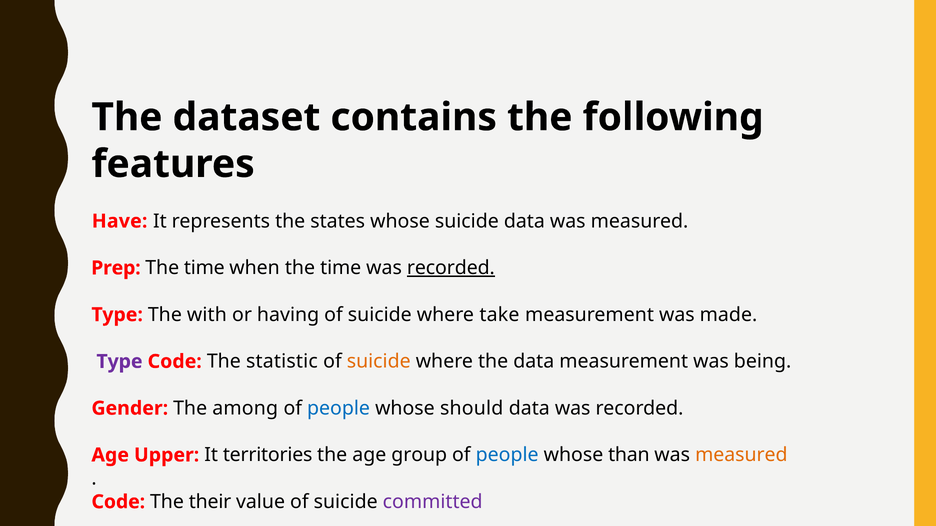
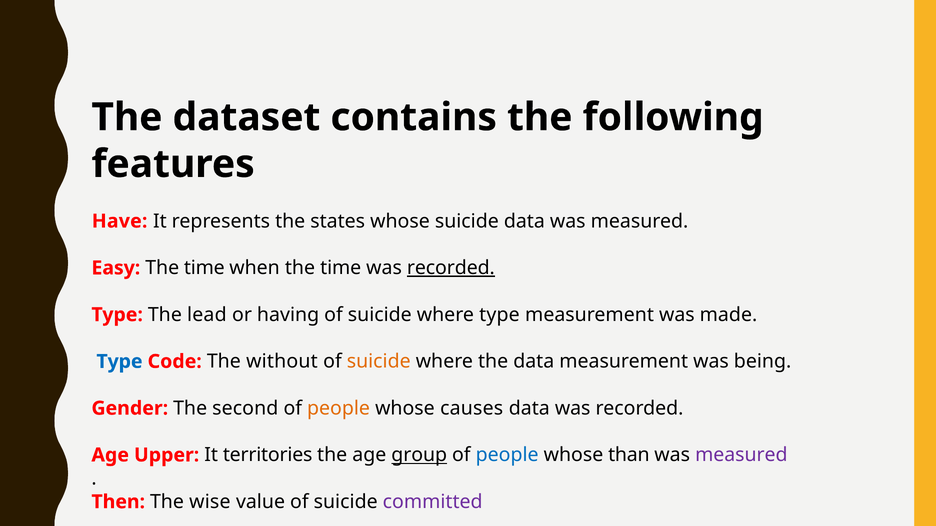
Prep: Prep -> Easy (116, 268)
with: with -> lead (207, 315)
where take: take -> type (499, 315)
Type colour: purple -> blue (120, 362)
statistic: statistic -> without (282, 362)
among: among -> second (245, 409)
people colour: blue -> orange (339, 409)
should: should -> causes (472, 409)
group underline: none -> present (419, 455)
measured colour: orange -> purple (741, 455)
Code: Code -> Then (118, 502)
their: their -> wise (210, 502)
